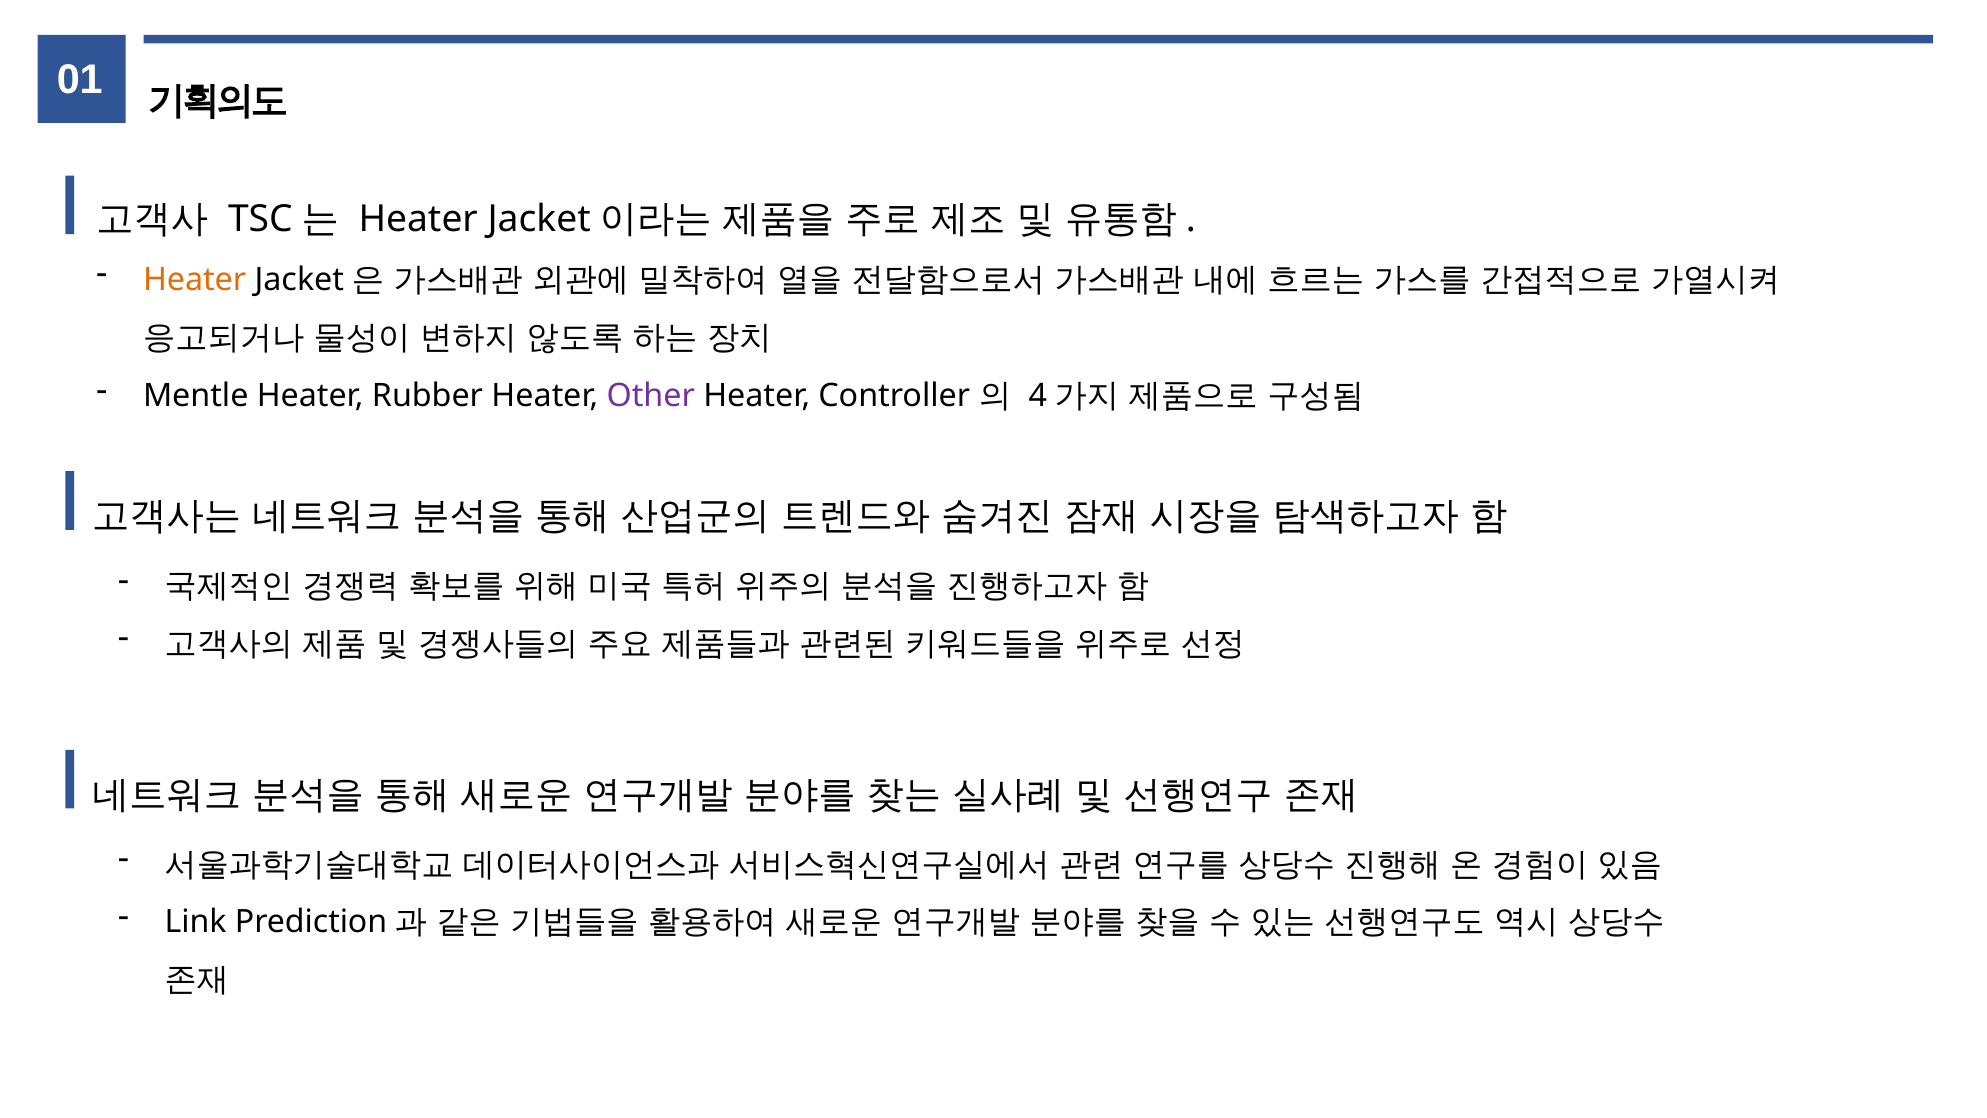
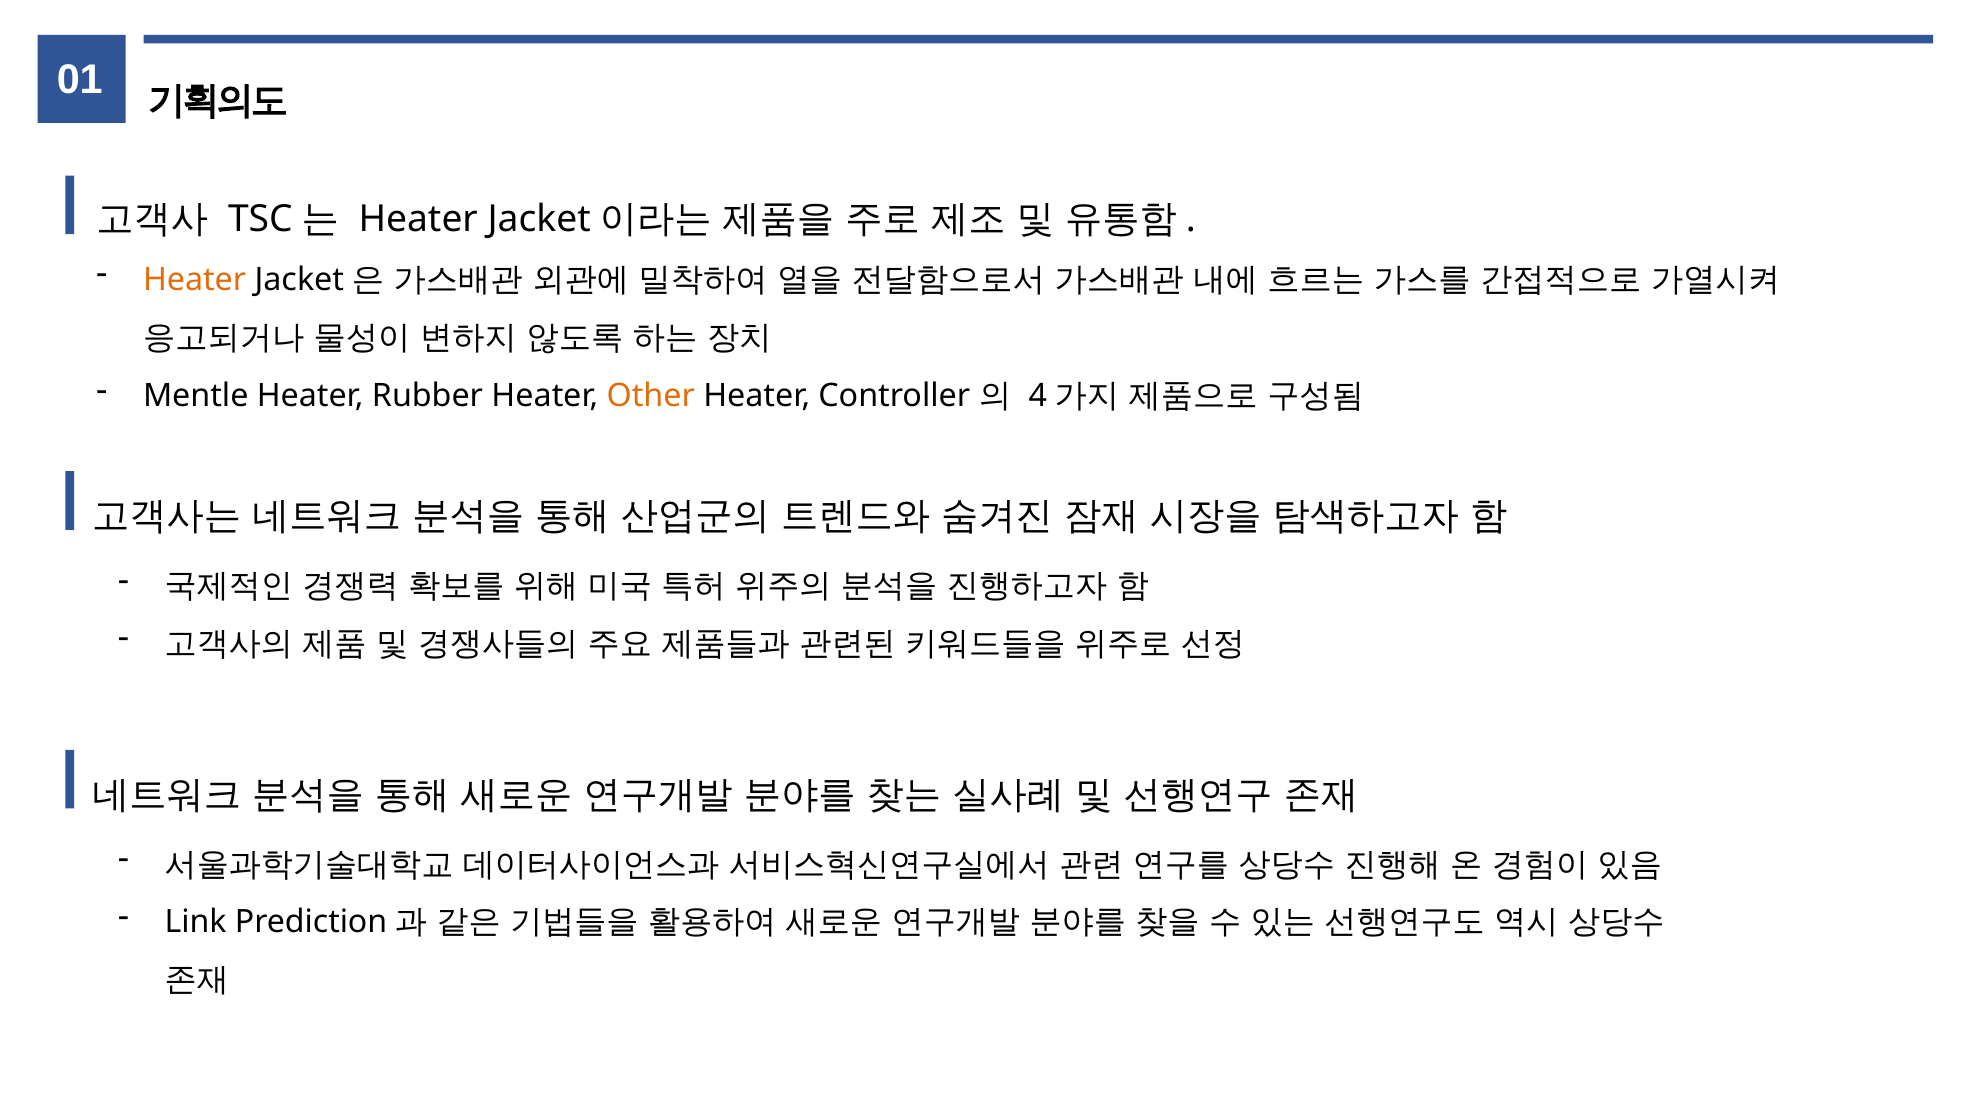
Other colour: purple -> orange (651, 396)
